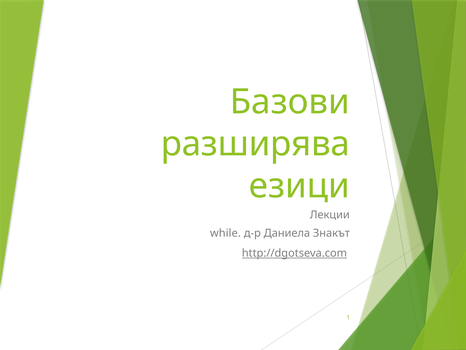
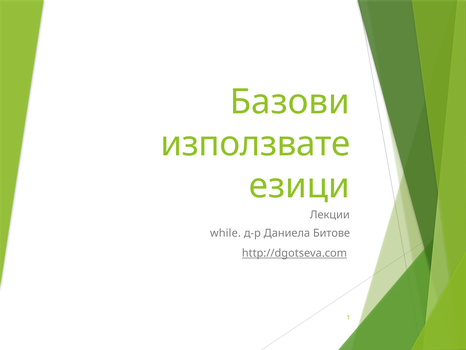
разширява: разширява -> използвате (255, 144)
Знакът: Знакът -> Битове (331, 233)
